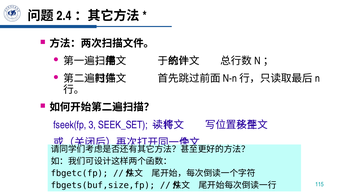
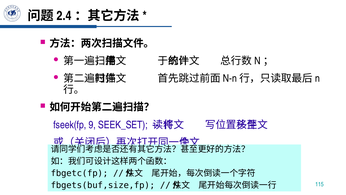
3: 3 -> 9 (92, 125)
